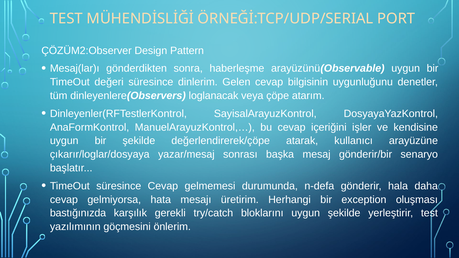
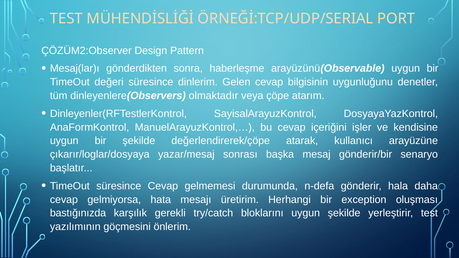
loglanacak: loglanacak -> olmaktadır (213, 96)
